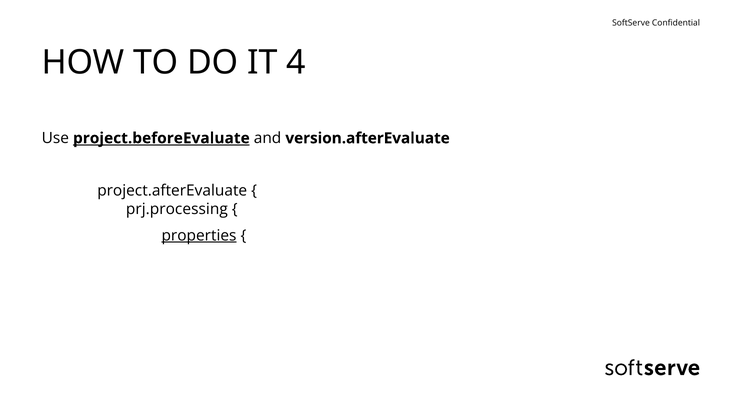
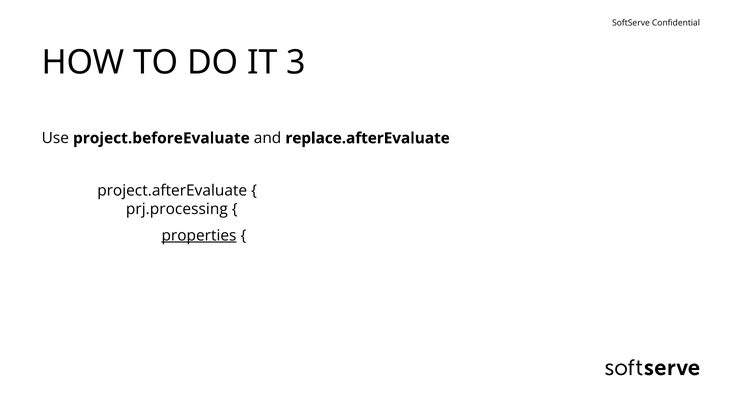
4: 4 -> 3 (296, 63)
project.beforeEvaluate underline: present -> none (161, 138)
version.afterEvaluate: version.afterEvaluate -> replace.afterEvaluate (368, 138)
